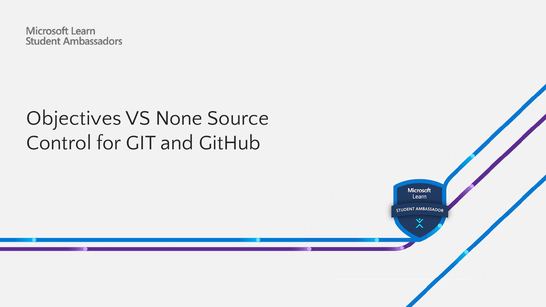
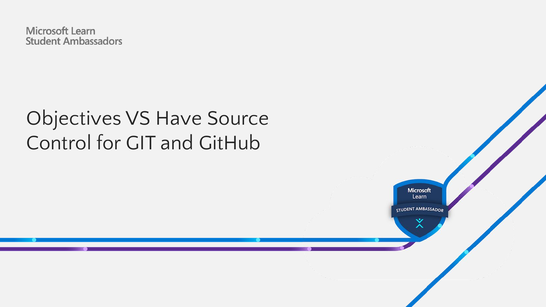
None: None -> Have (179, 118)
